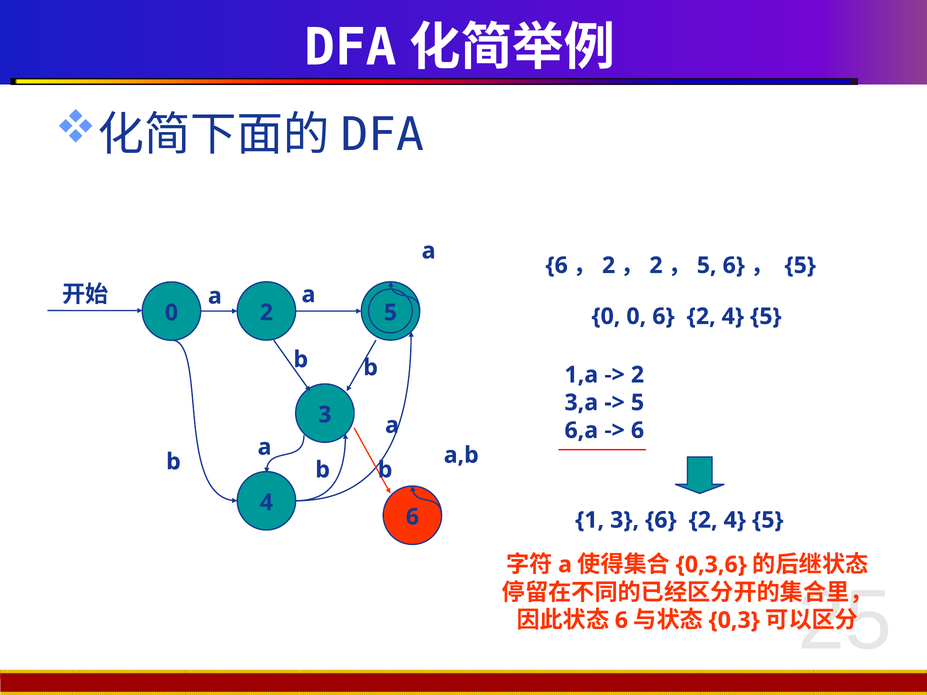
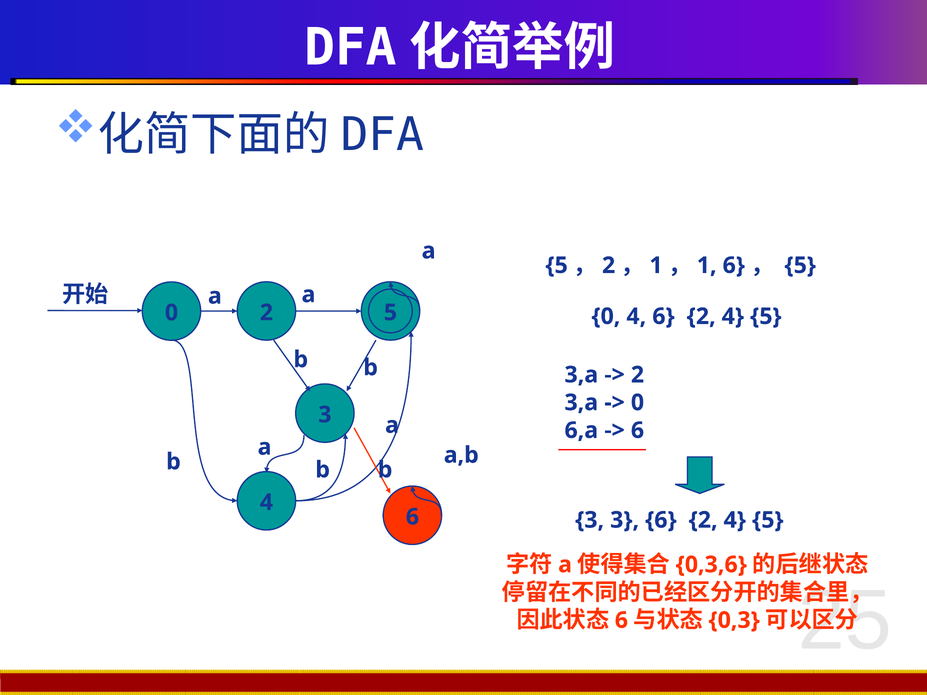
6: 6 -> 5 (557, 265)
2: 2 -> 1 (656, 265)
5: 5 -> 1 (707, 265)
0 0: 0 -> 4 (636, 317)
1,a: 1,a -> 3,a (581, 375)
5: 5 -> 0 (637, 403)
1: 1 -> 3 (590, 520)
